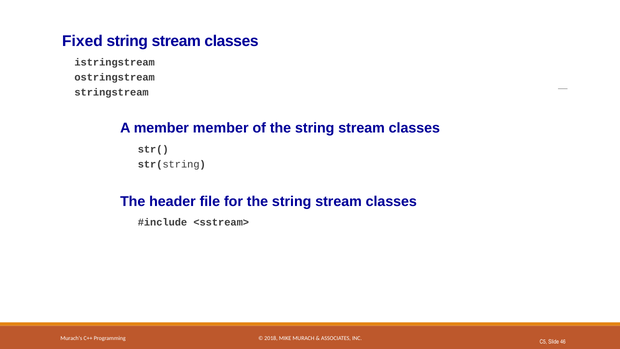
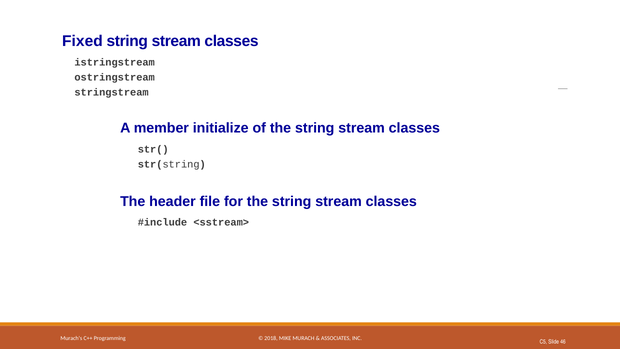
member member: member -> initialize (221, 128)
